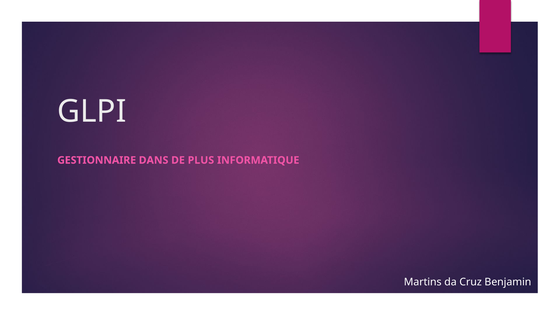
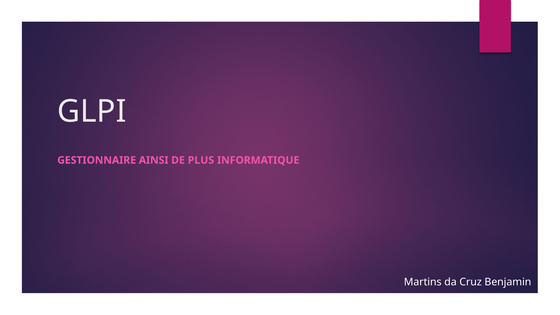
DANS: DANS -> AINSI (154, 160)
